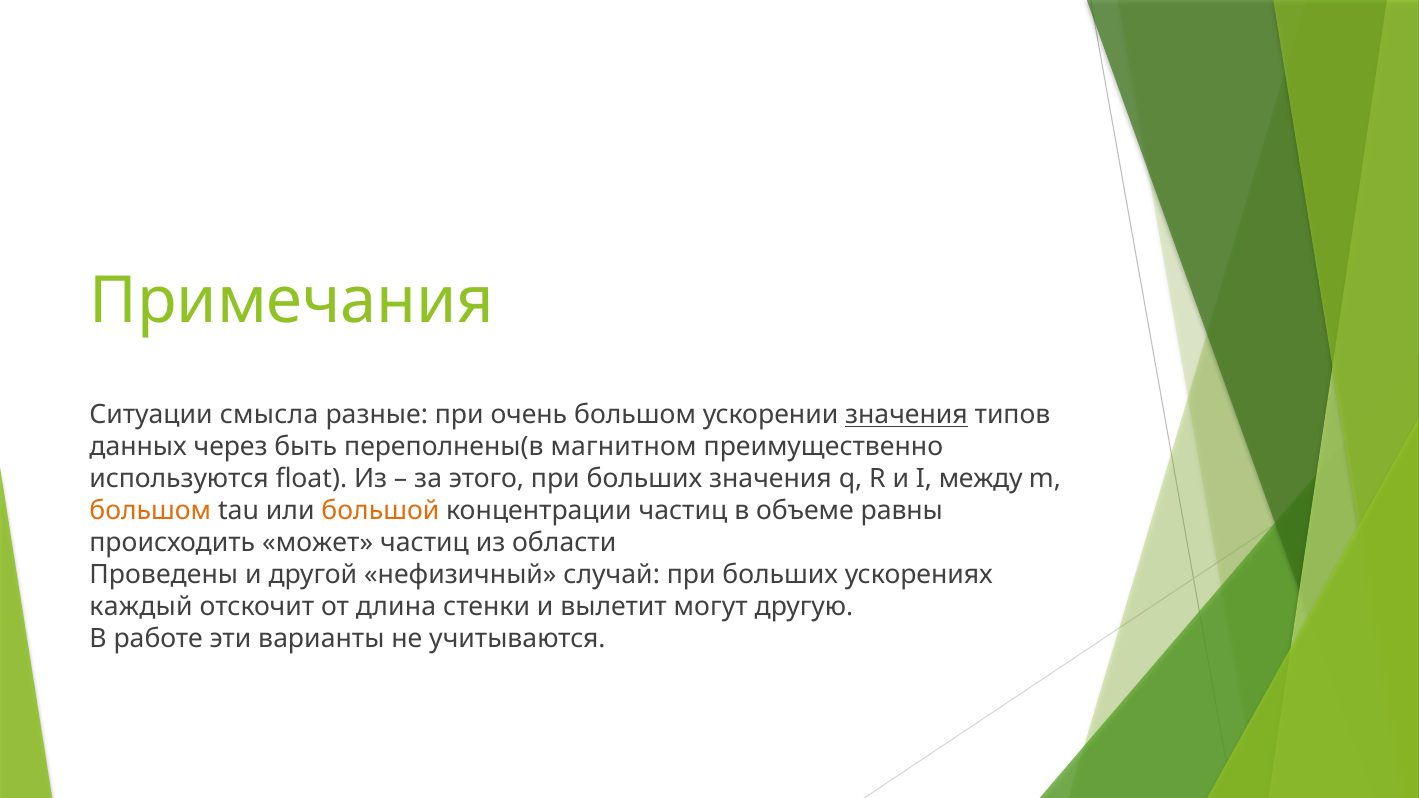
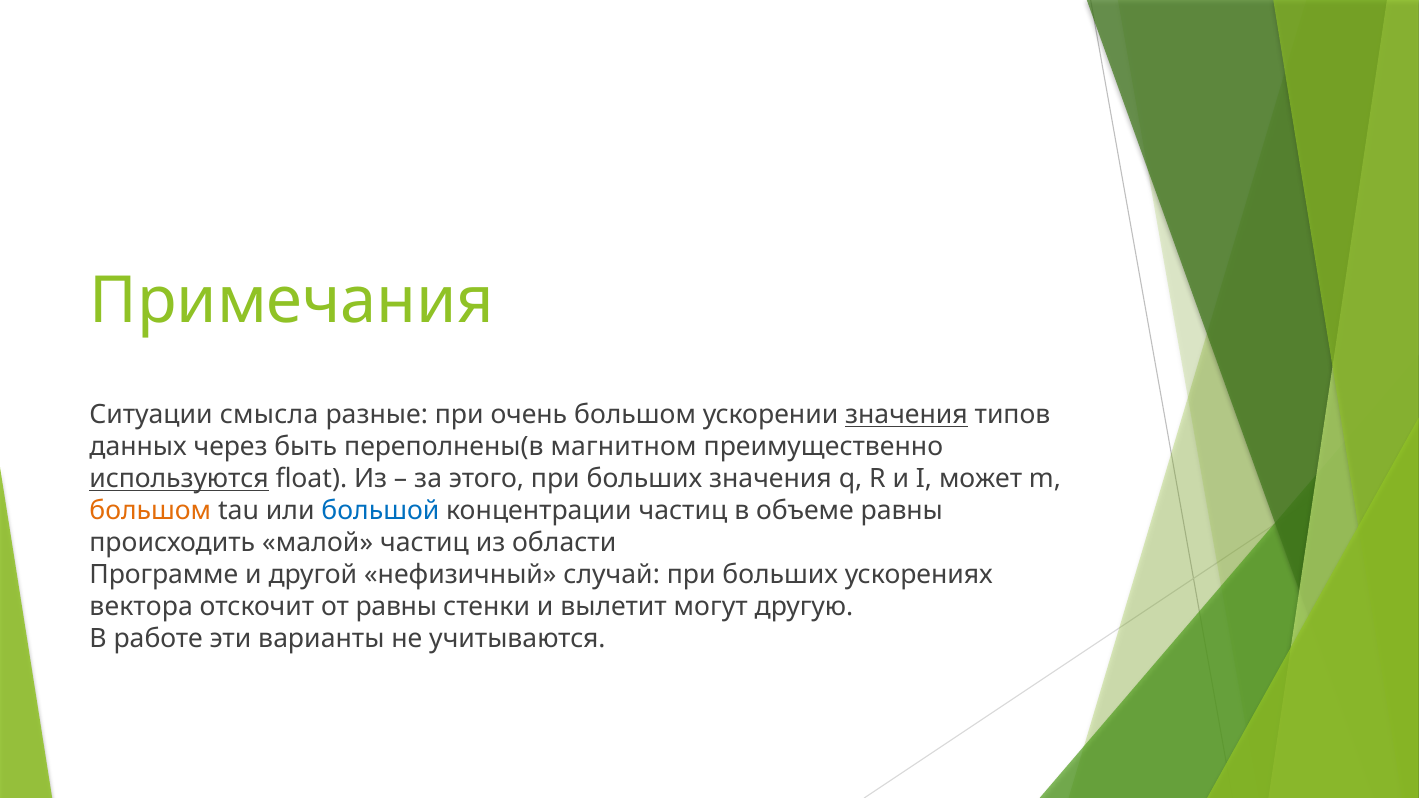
используются underline: none -> present (179, 479)
между: между -> может (981, 479)
большой colour: orange -> blue (380, 511)
может: может -> малой (318, 543)
Проведены: Проведены -> Программе (164, 575)
каждый: каждый -> вектора (141, 607)
от длина: длина -> равны (396, 607)
